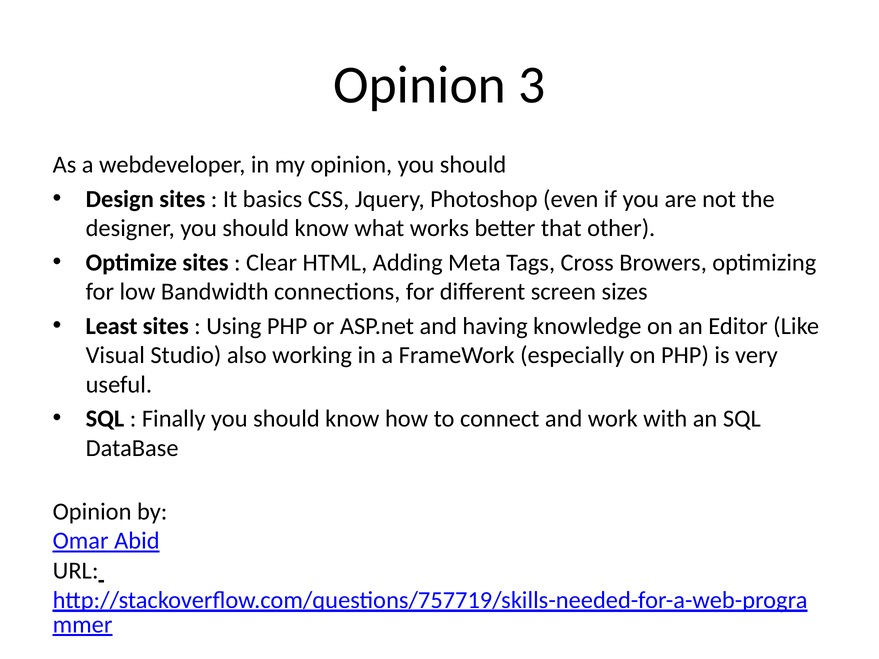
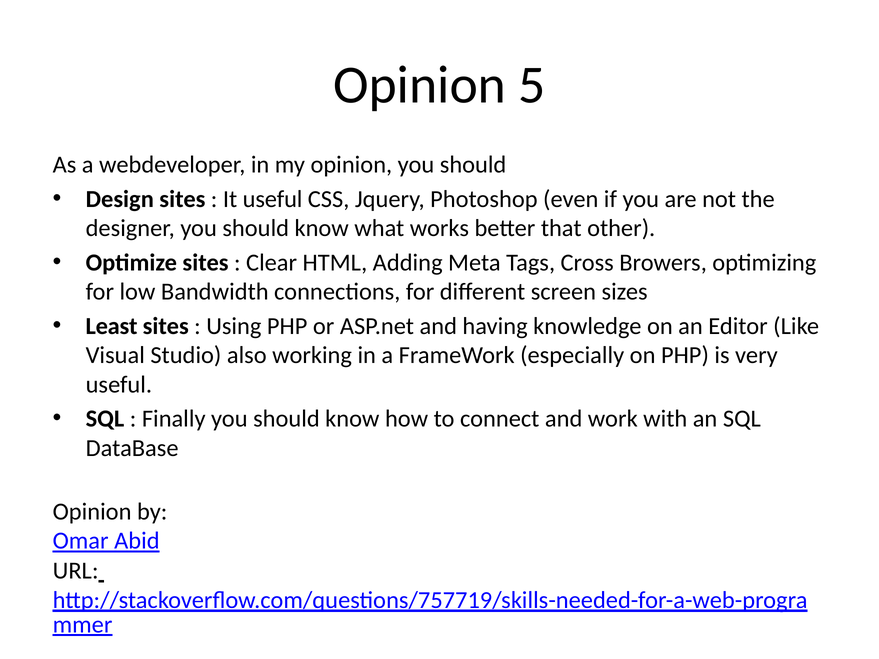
3: 3 -> 5 (532, 85)
It basics: basics -> useful (273, 199)
